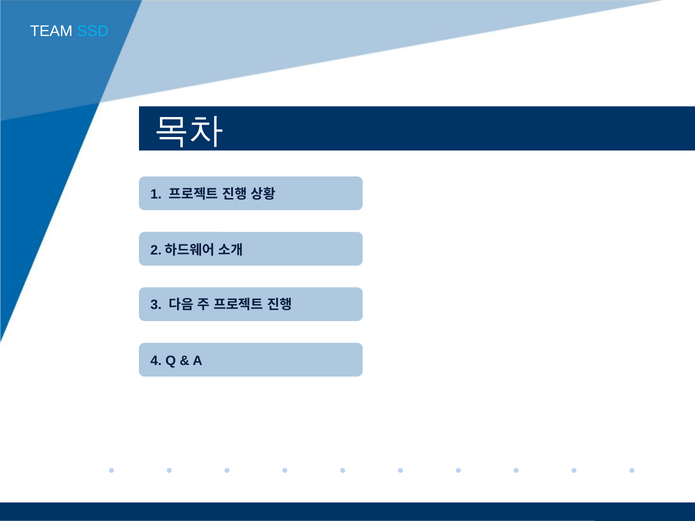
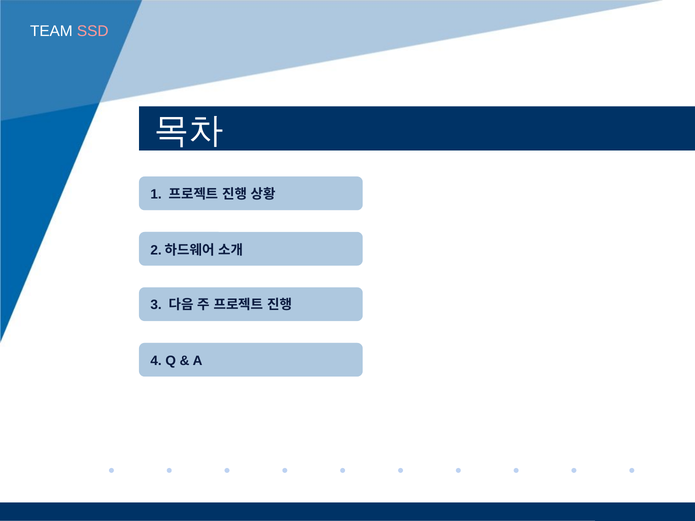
SSD colour: light blue -> pink (93, 31)
